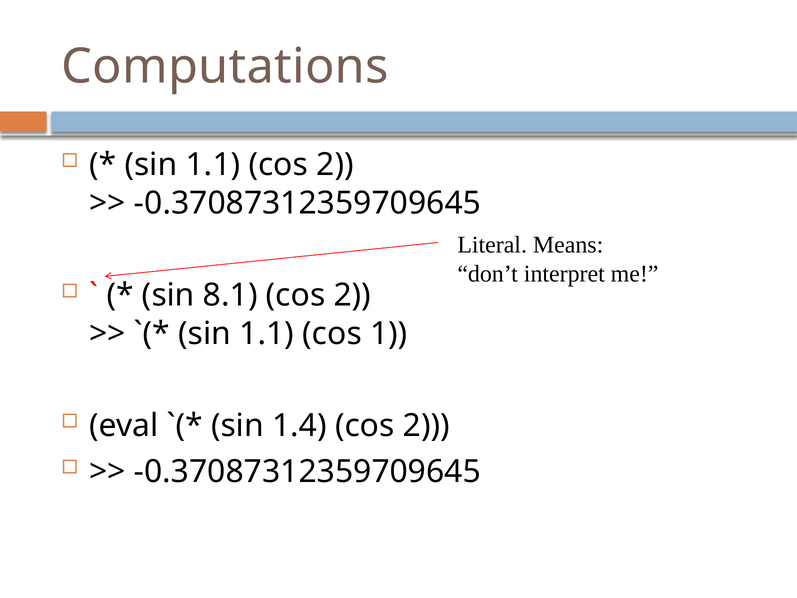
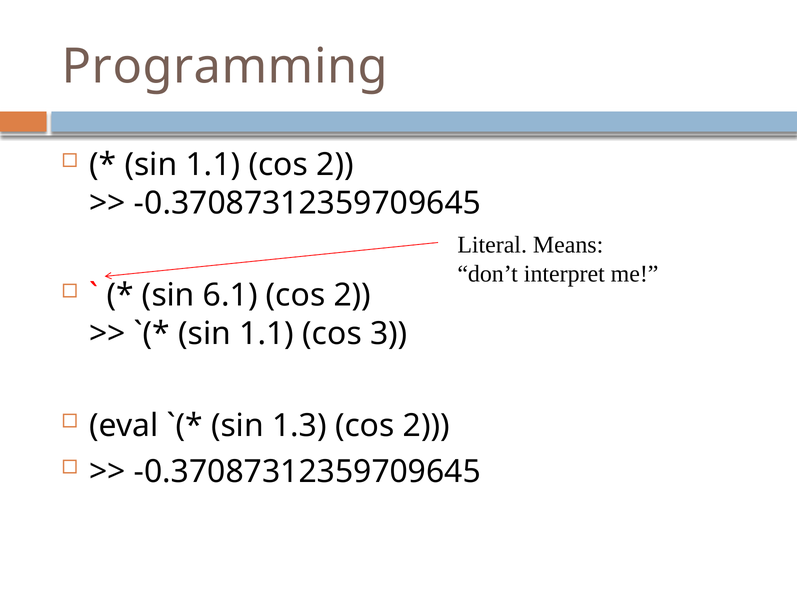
Computations: Computations -> Programming (225, 66)
8.1: 8.1 -> 6.1 (230, 295)
1: 1 -> 3 (389, 333)
1.4: 1.4 -> 1.3 (299, 425)
